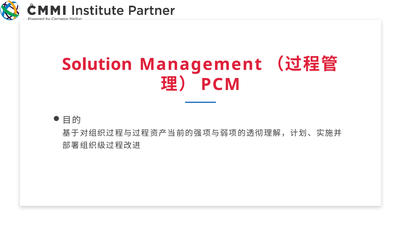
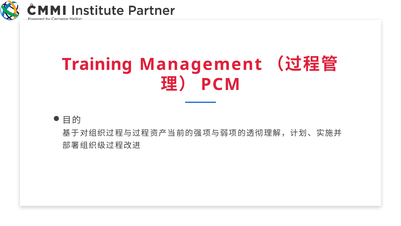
Solution: Solution -> Training (97, 64)
